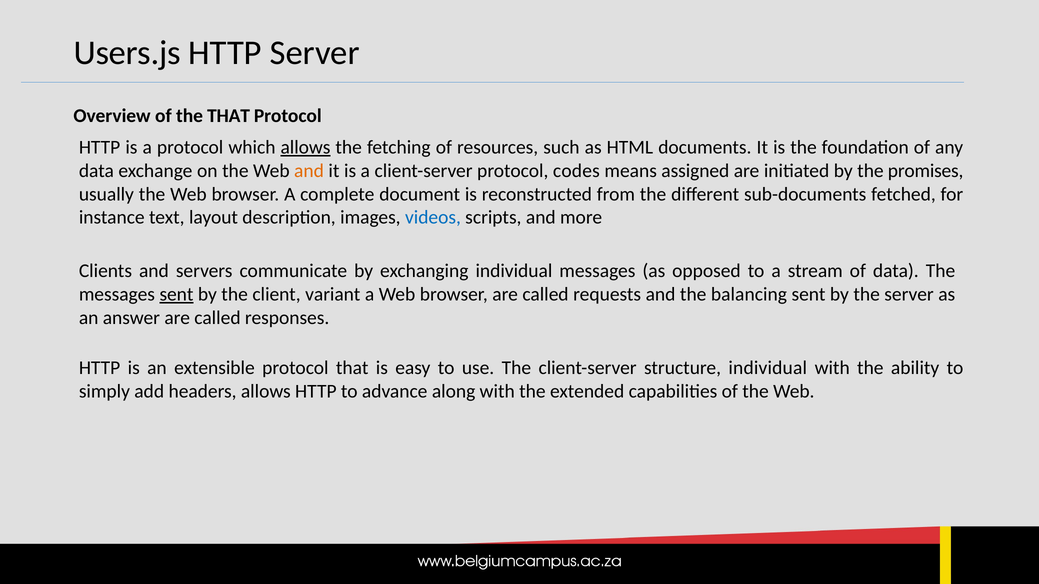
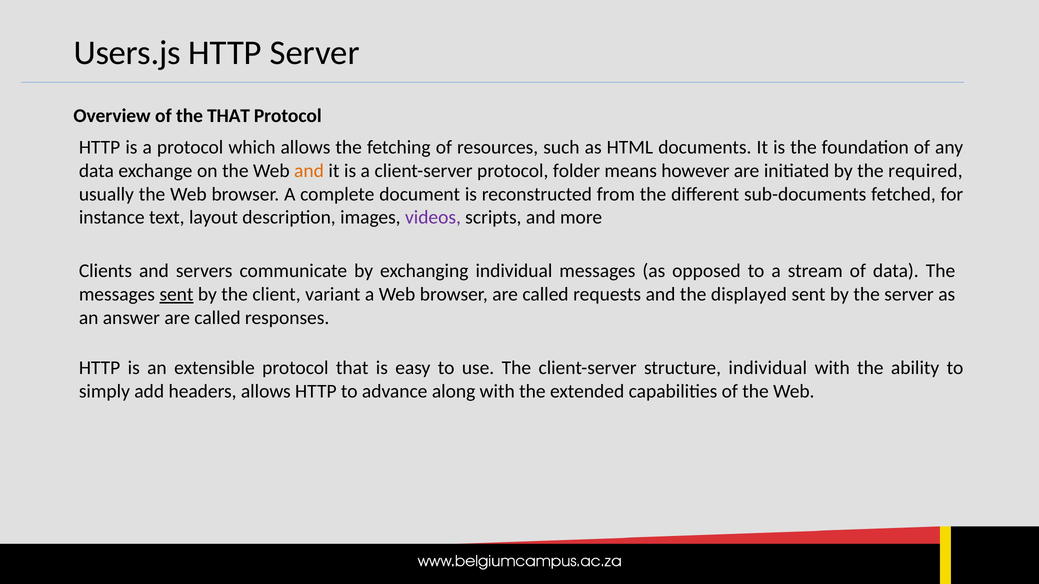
allows underline: present -> none (305, 148)
codes: codes -> folder (576, 171)
assigned: assigned -> however (695, 171)
promises: promises -> required (925, 171)
videos colour: blue -> purple (433, 218)
balancing: balancing -> displayed (749, 295)
